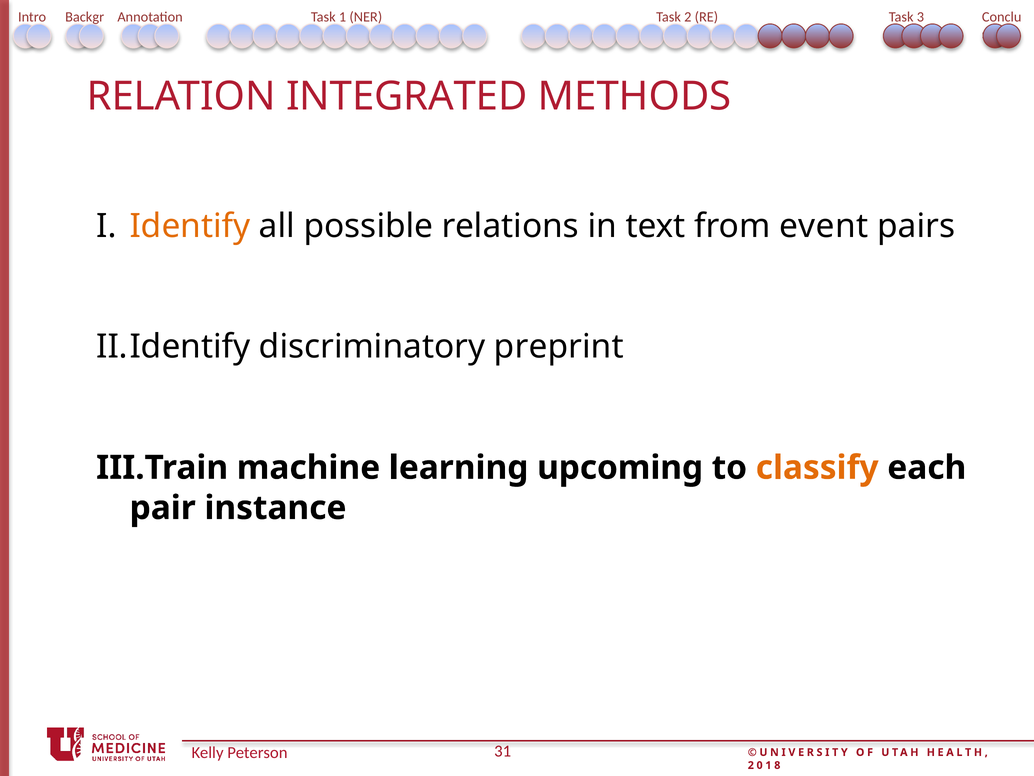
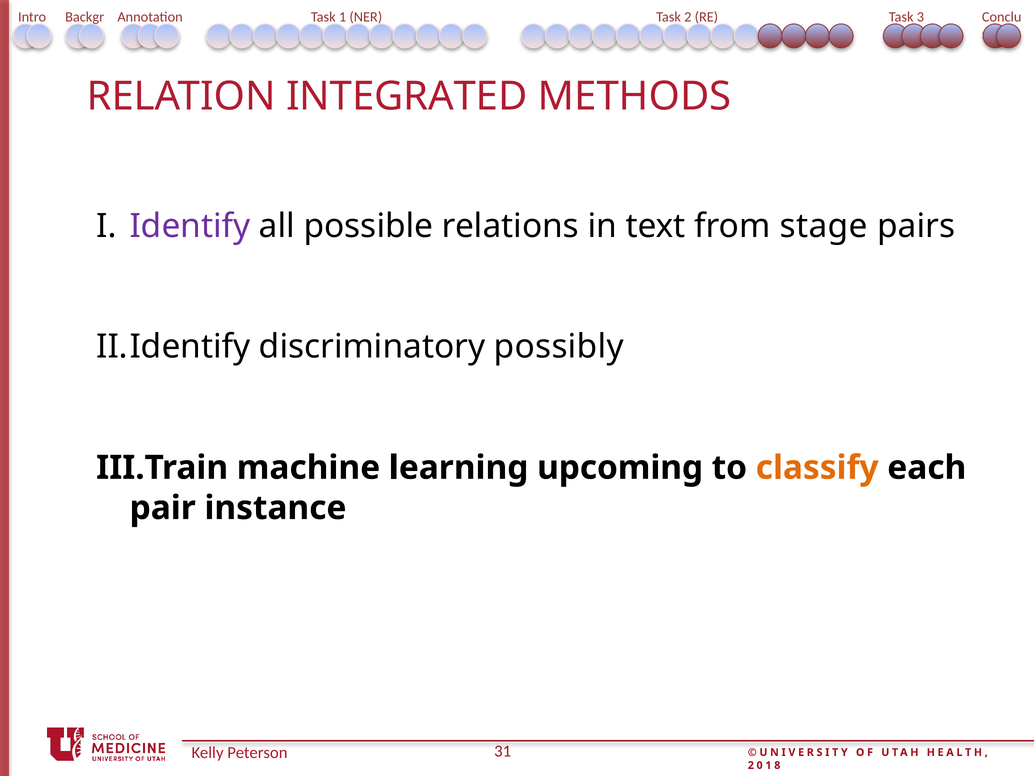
Identify colour: orange -> purple (190, 226)
event: event -> stage (824, 226)
preprint: preprint -> possibly (559, 347)
